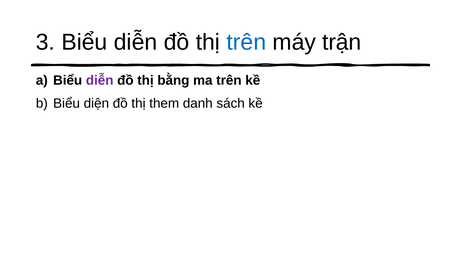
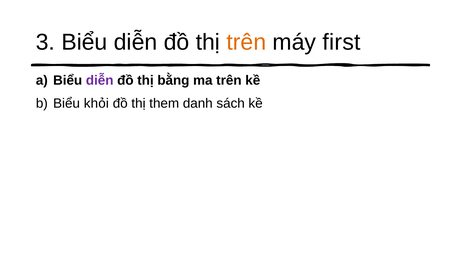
trên colour: blue -> orange (246, 42)
trận: trận -> first (342, 42)
diện: diện -> khỏi (96, 104)
